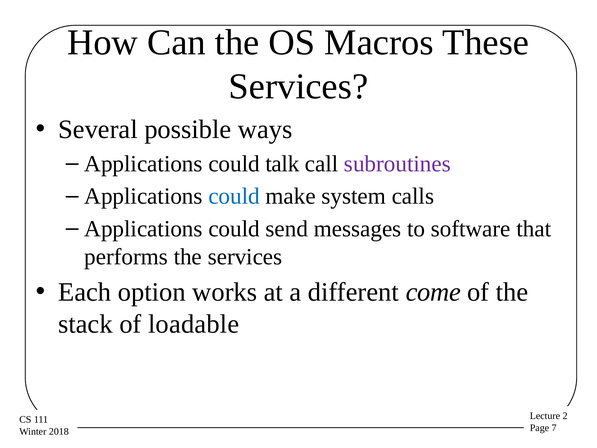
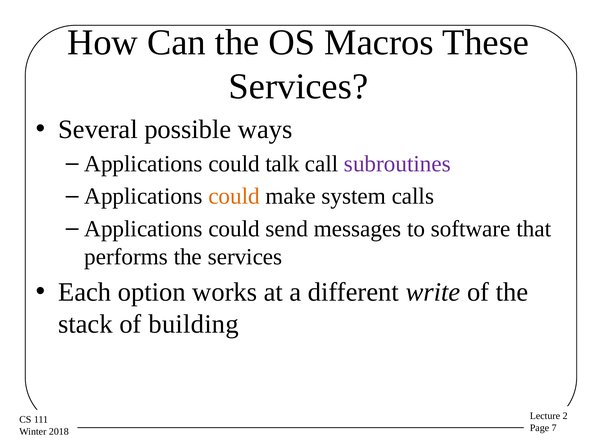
could colour: blue -> orange (234, 196)
come: come -> write (433, 292)
loadable: loadable -> building (194, 324)
